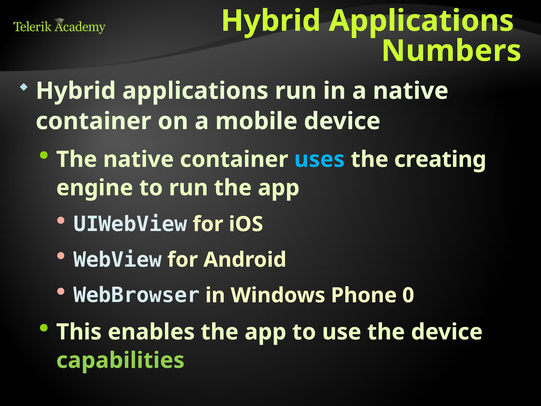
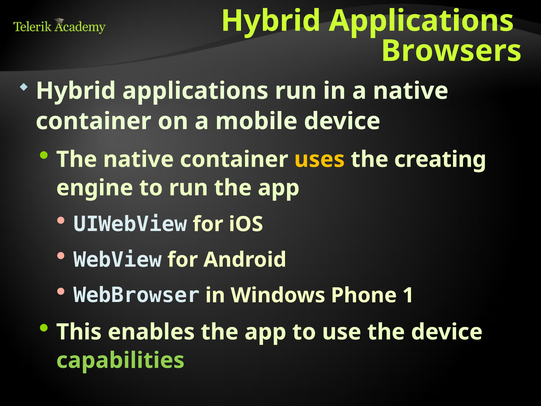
Numbers: Numbers -> Browsers (451, 51)
uses colour: light blue -> yellow (319, 159)
0: 0 -> 1 (408, 295)
